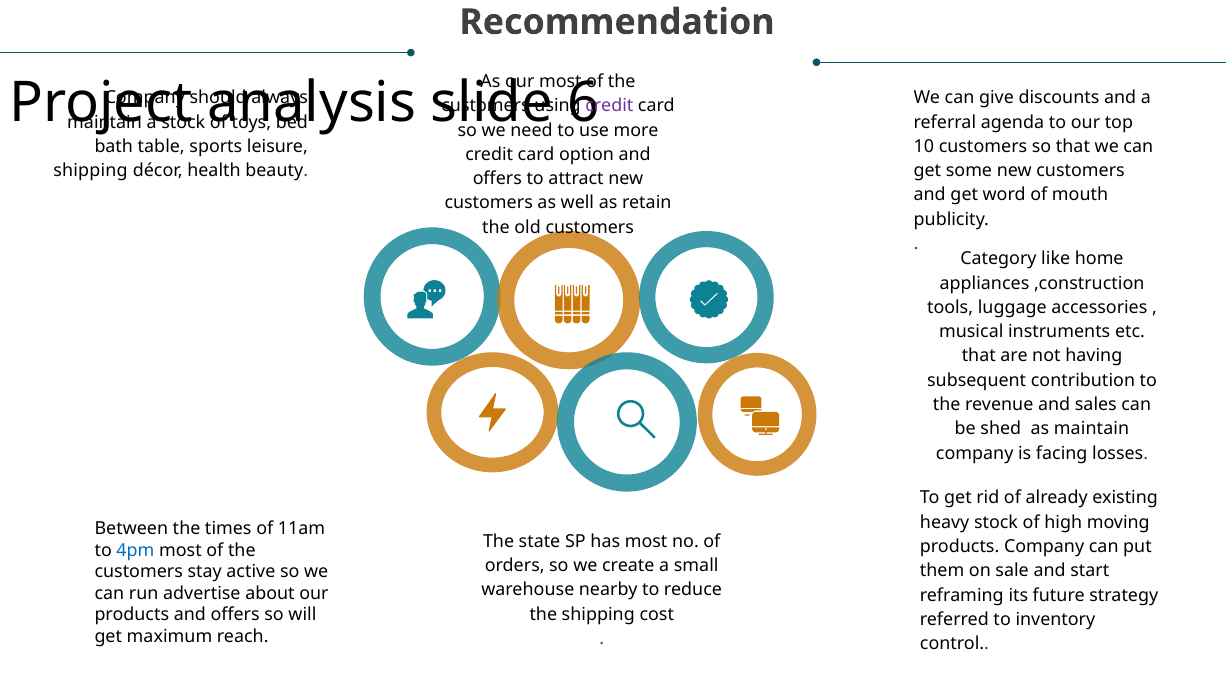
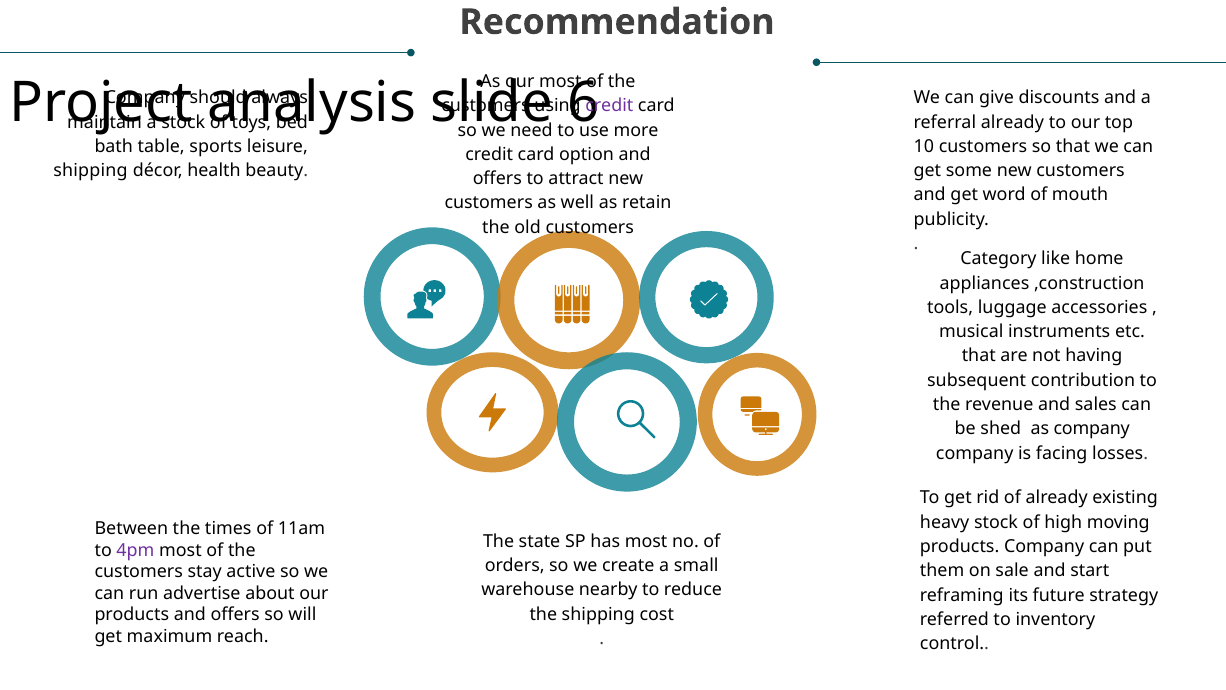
referral agenda: agenda -> already (1012, 122)
as maintain: maintain -> company (1092, 429)
4pm colour: blue -> purple (135, 550)
